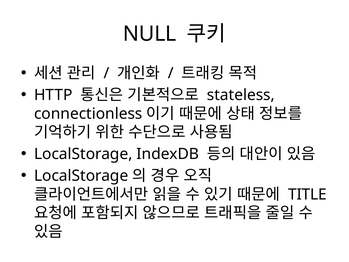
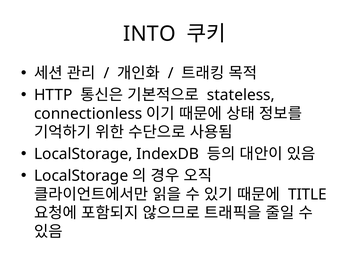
NULL: NULL -> INTO (149, 34)
